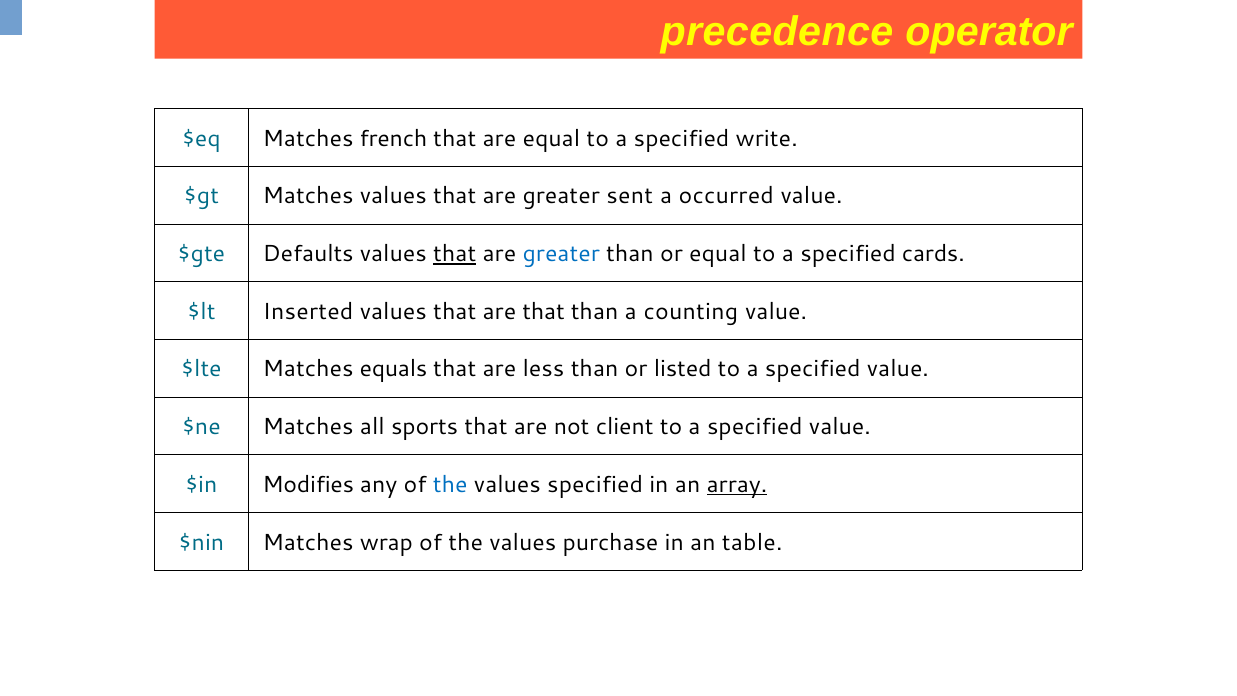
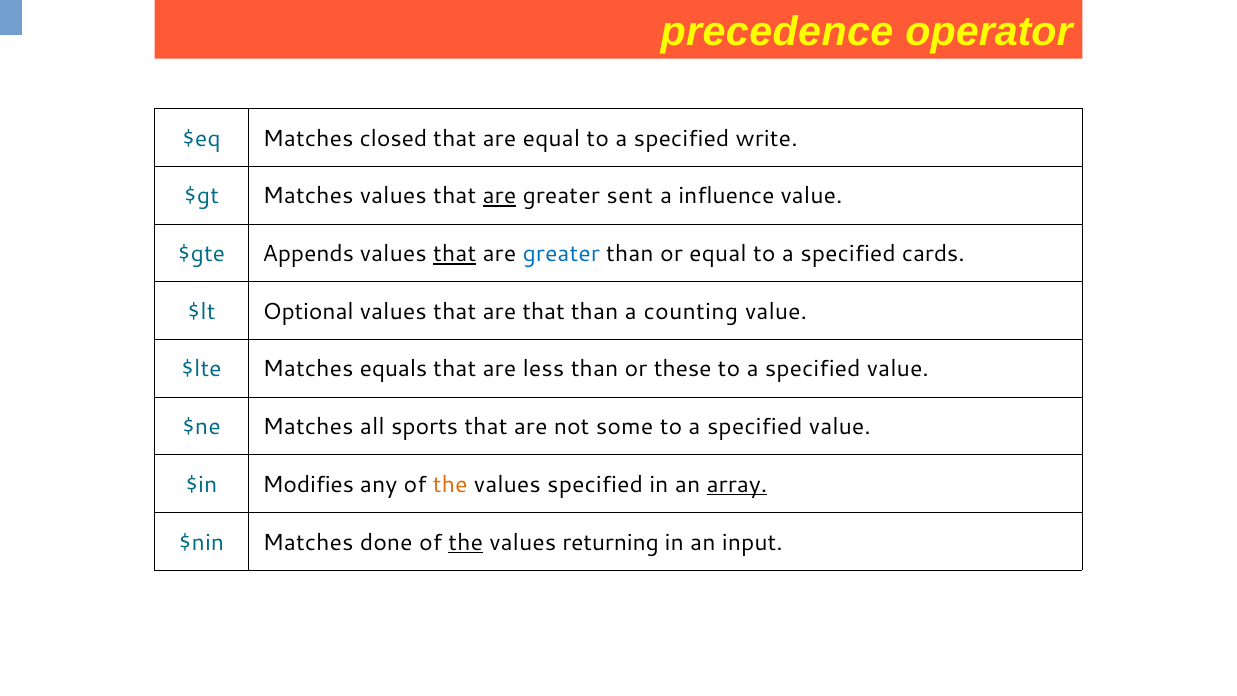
french: french -> closed (393, 138)
are underline: none -> present (499, 196)
occurred: occurred -> influence (726, 196)
Defaults: Defaults -> Appends (308, 254)
Inserted: Inserted -> Optional (308, 312)
listed: listed -> these (683, 369)
client: client -> some (625, 427)
the colour: blue -> orange (450, 485)
wrap: wrap -> done (386, 542)
the underline: none -> present (466, 542)
purchase: purchase -> returning (611, 542)
table: table -> input (752, 542)
